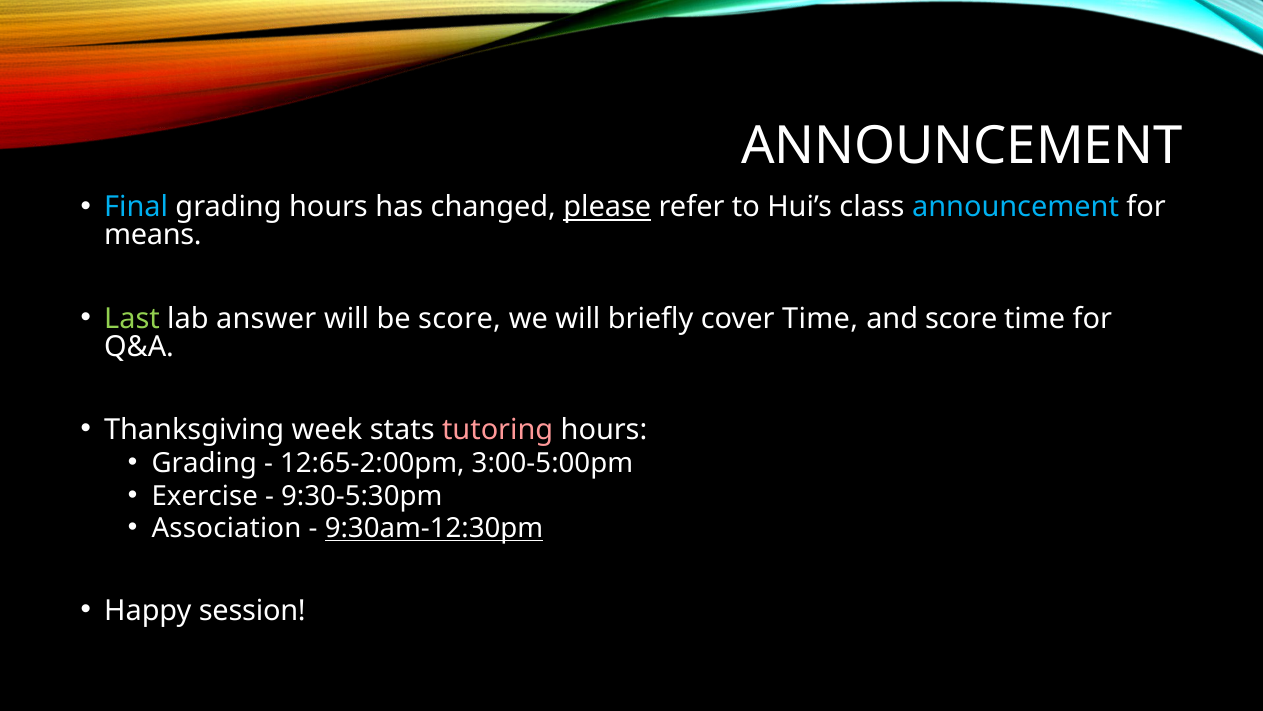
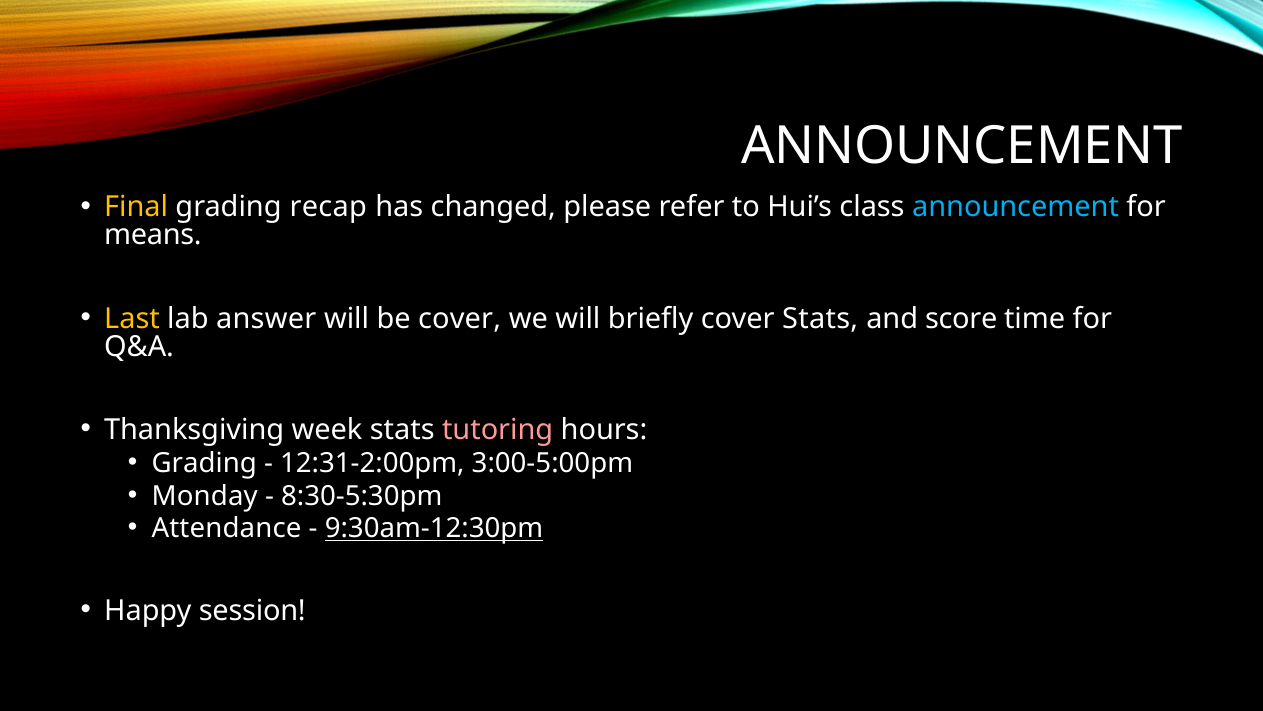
Final colour: light blue -> yellow (136, 207)
grading hours: hours -> recap (328, 207)
please underline: present -> none (607, 207)
Last colour: light green -> yellow (132, 318)
be score: score -> cover (460, 318)
cover Time: Time -> Stats (820, 318)
12:65-2:00pm: 12:65-2:00pm -> 12:31-2:00pm (372, 463)
Exercise: Exercise -> Monday (205, 495)
9:30-5:30pm: 9:30-5:30pm -> 8:30-5:30pm (362, 495)
Association: Association -> Attendance (227, 528)
